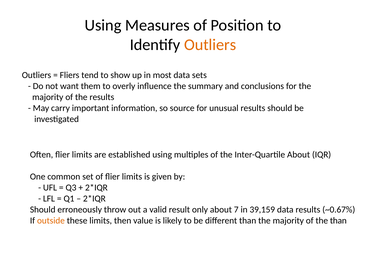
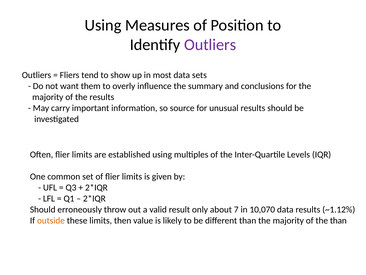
Outliers colour: orange -> purple (210, 45)
Inter-Quartile About: About -> Levels (299, 154)
39,159: 39,159 -> 10,070 (262, 209)
~0.67%: ~0.67% -> ~1.12% (339, 209)
